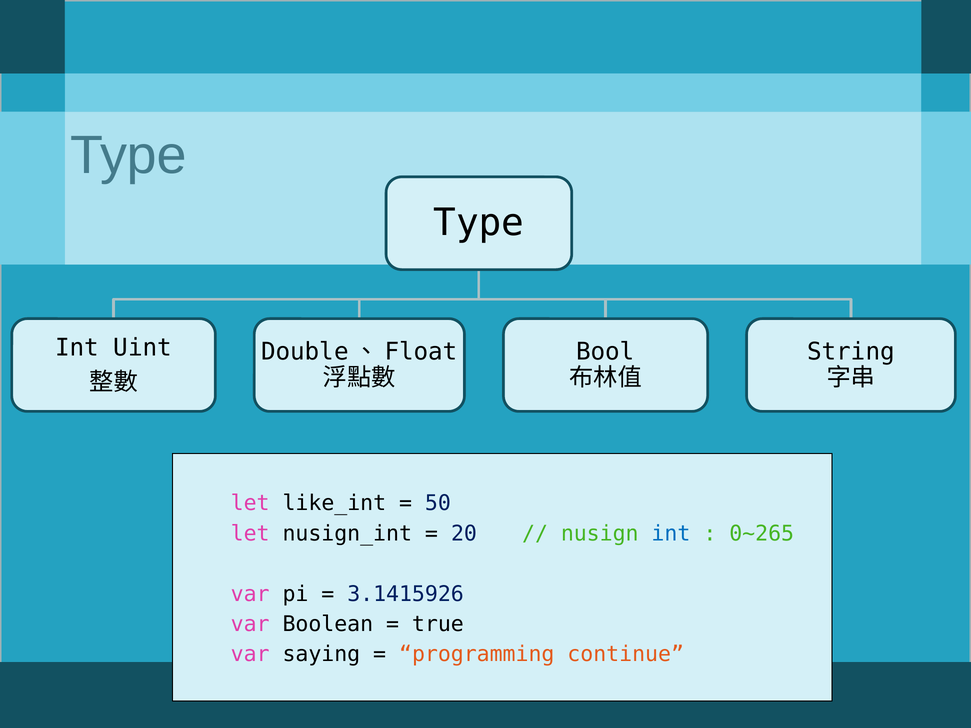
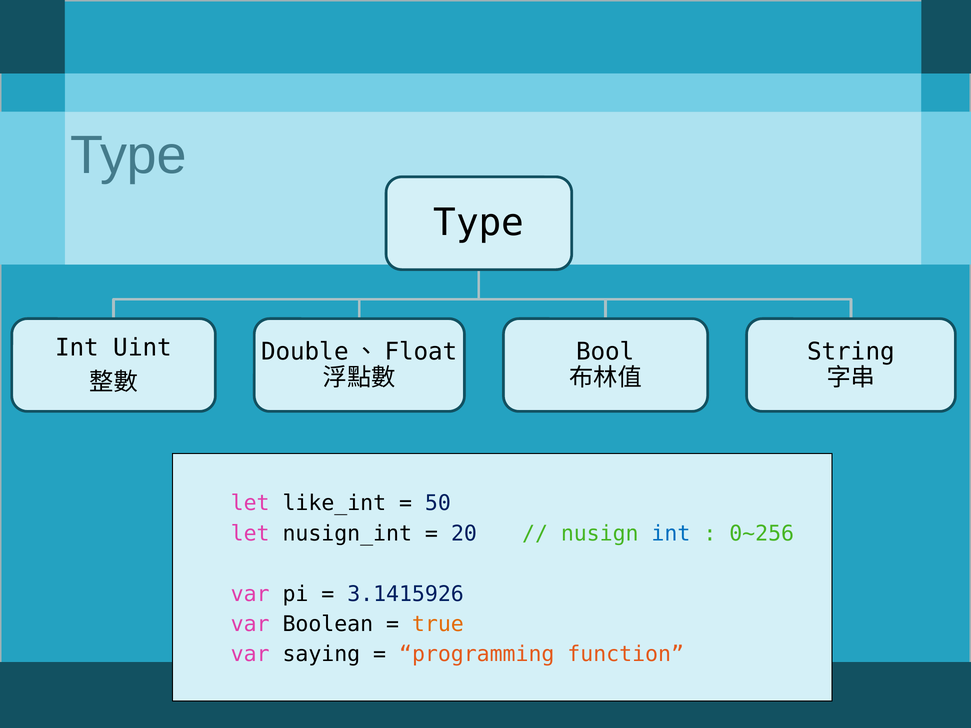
0~265: 0~265 -> 0~256 (762, 534)
true colour: black -> orange (438, 624)
continue: continue -> function (626, 655)
